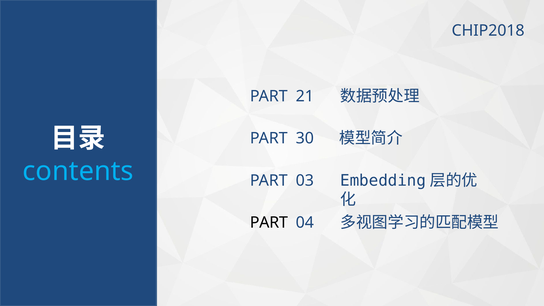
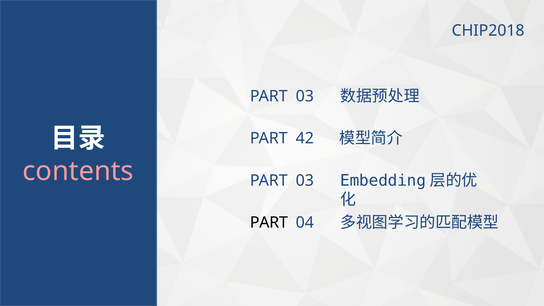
21: 21 -> 03 (305, 96)
30: 30 -> 42 (305, 138)
contents colour: light blue -> pink (78, 171)
